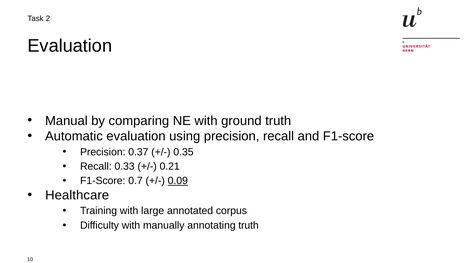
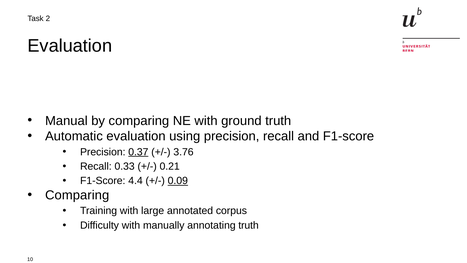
0.37 underline: none -> present (138, 152)
0.35: 0.35 -> 3.76 (183, 152)
0.7: 0.7 -> 4.4 (136, 181)
Healthcare: Healthcare -> Comparing (77, 195)
